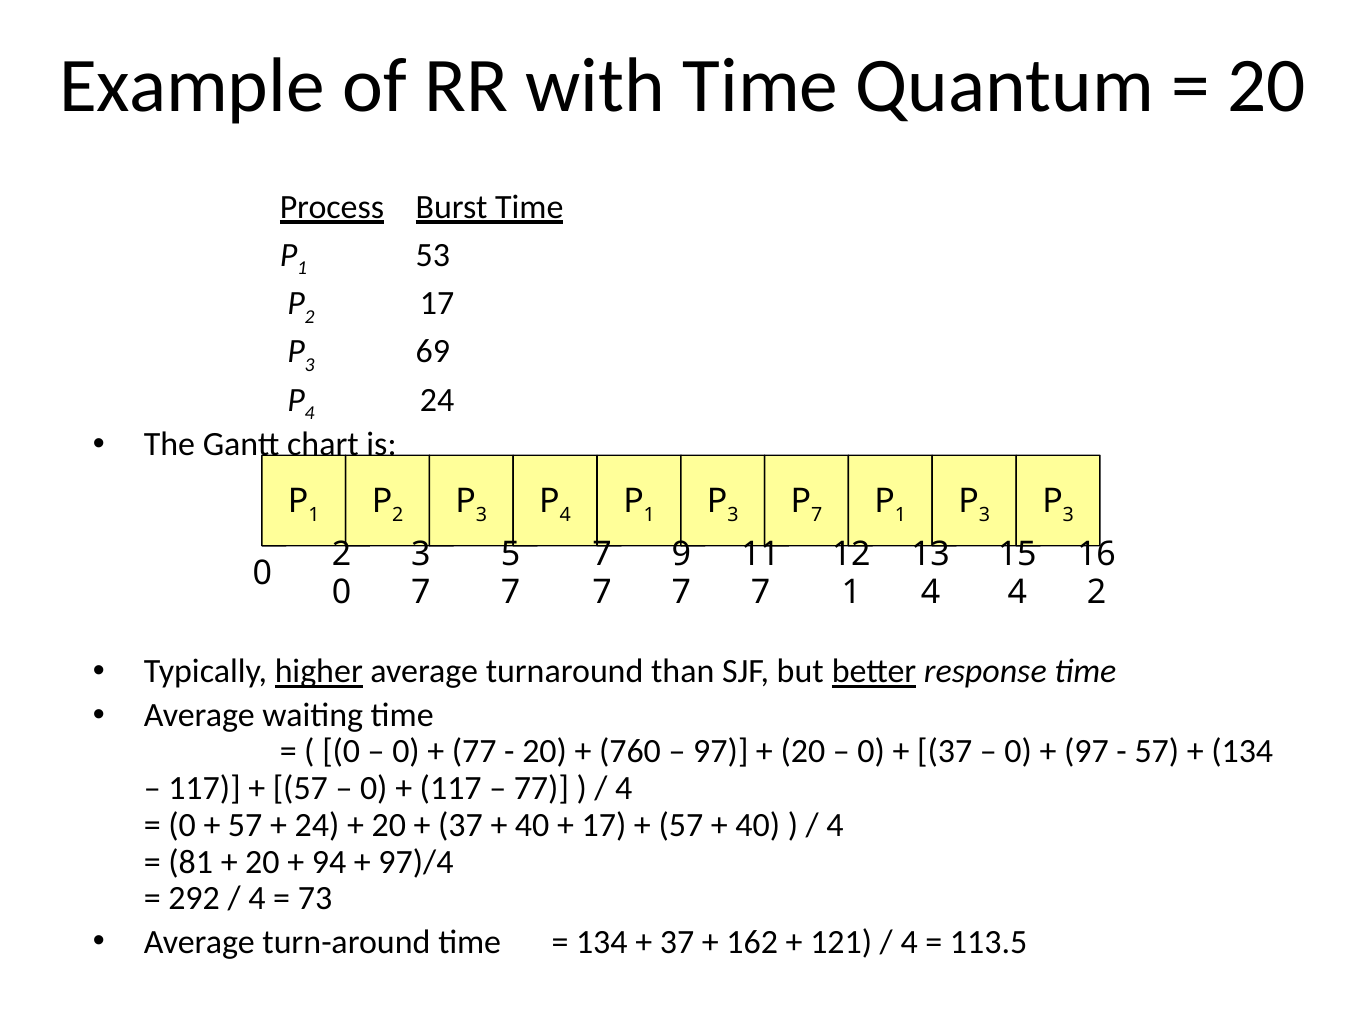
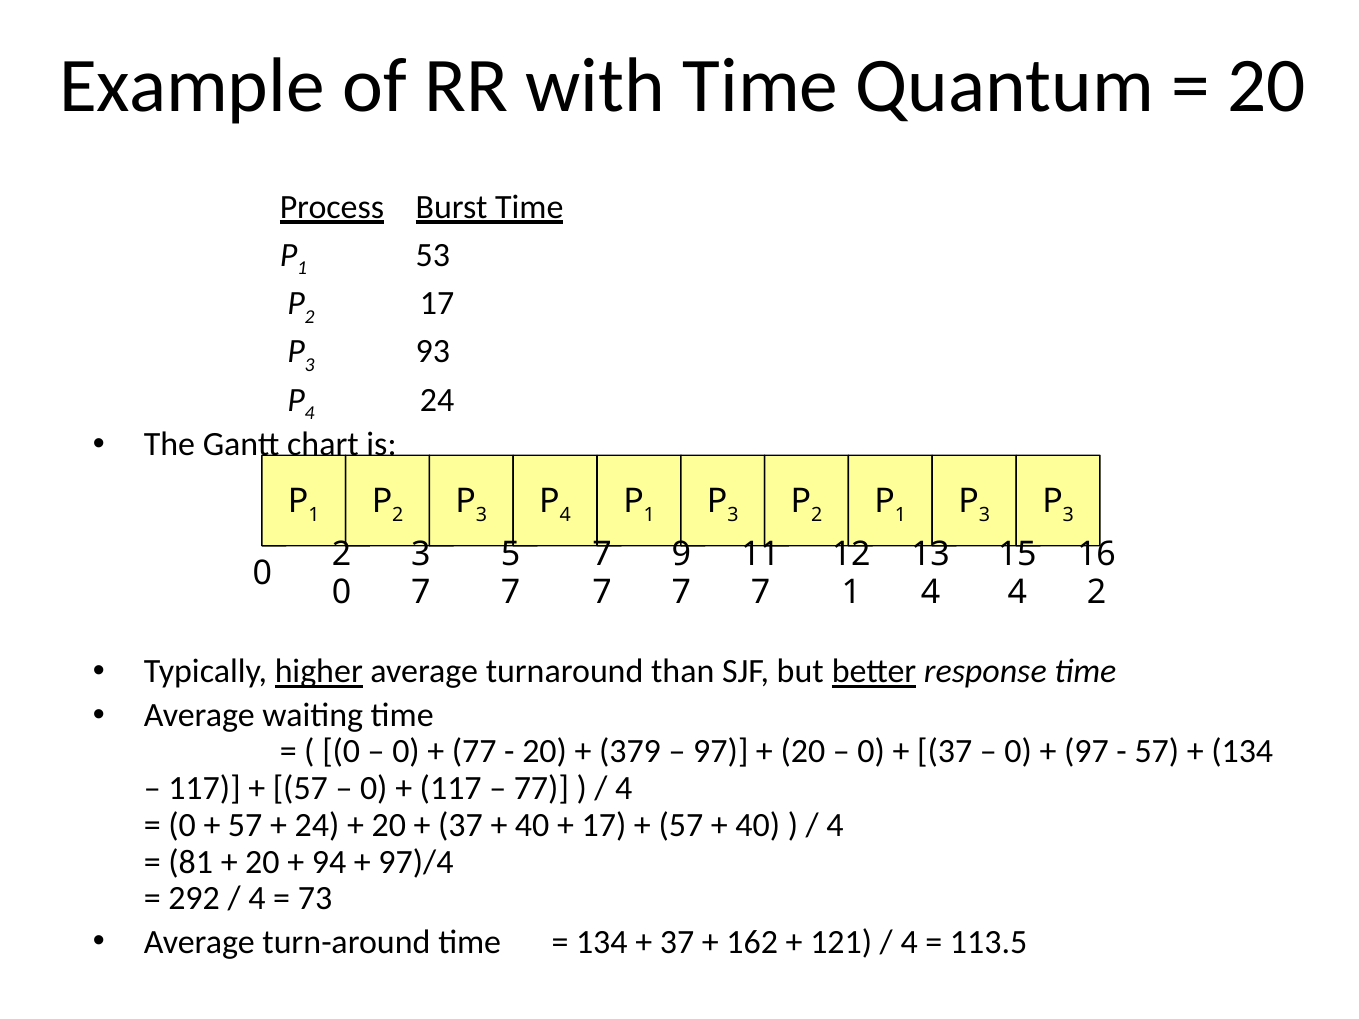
69: 69 -> 93 (433, 352)
7: 7 -> 2 (817, 515)
760: 760 -> 379 (630, 752)
